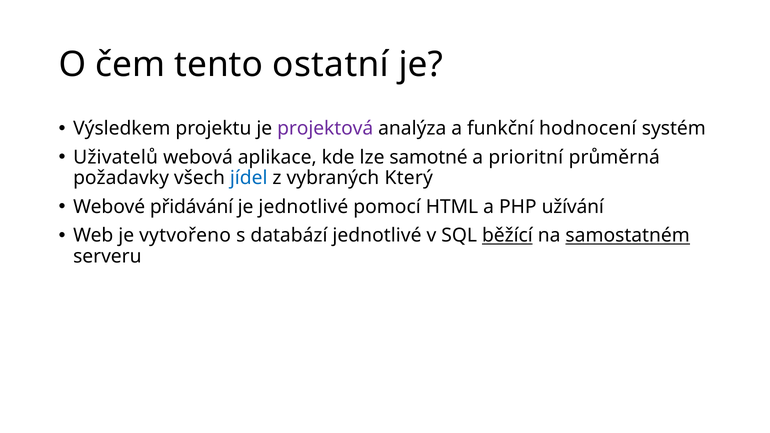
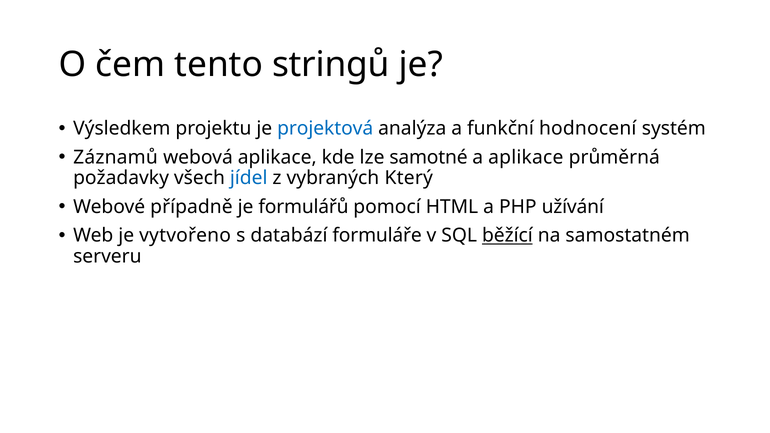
ostatní: ostatní -> stringů (331, 65)
projektová colour: purple -> blue (325, 128)
Uživatelů: Uživatelů -> Záznamů (116, 157)
a prioritní: prioritní -> aplikace (526, 157)
přidávání: přidávání -> případně (191, 207)
je jednotlivé: jednotlivé -> formulářů (304, 207)
databází jednotlivé: jednotlivé -> formuláře (377, 236)
samostatném underline: present -> none (628, 236)
